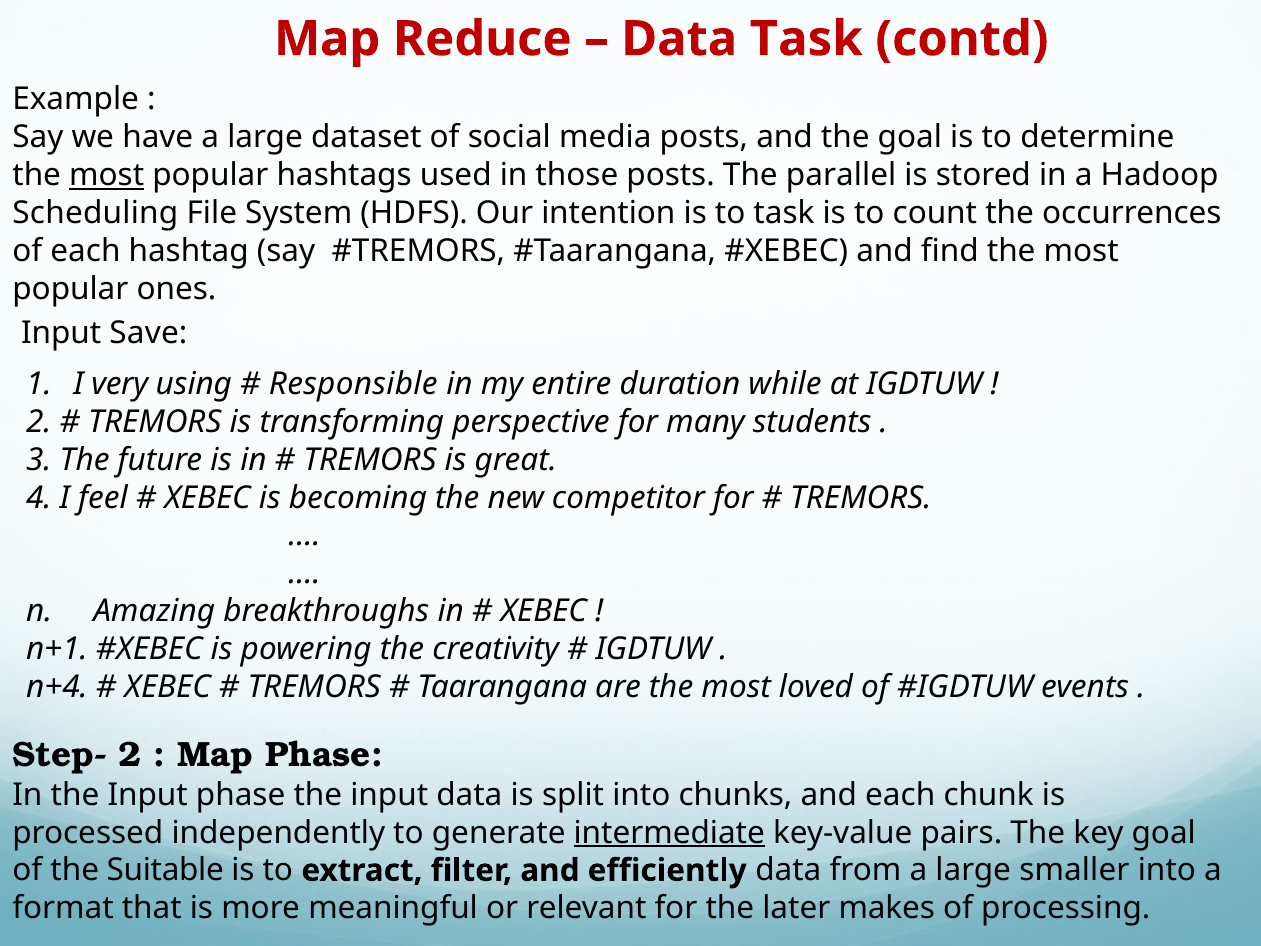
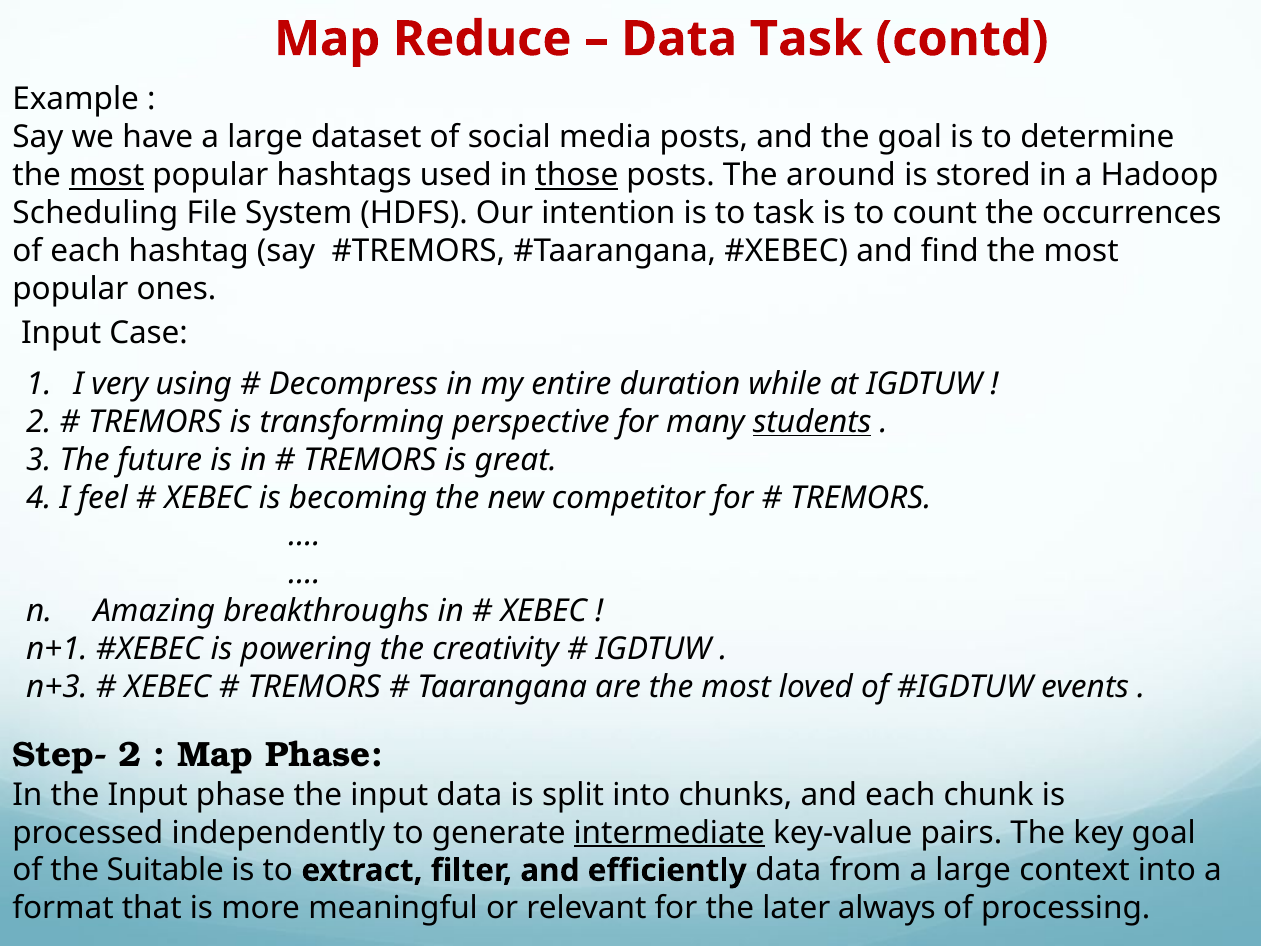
those underline: none -> present (577, 175)
parallel: parallel -> around (841, 175)
Save: Save -> Case (149, 333)
Responsible: Responsible -> Decompress (353, 384)
students underline: none -> present (812, 422)
n+4: n+4 -> n+3 (57, 687)
smaller: smaller -> context (1074, 870)
makes: makes -> always (887, 908)
